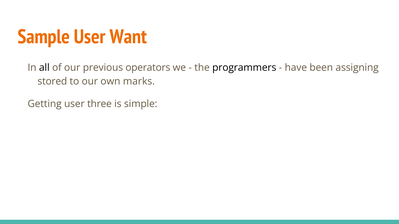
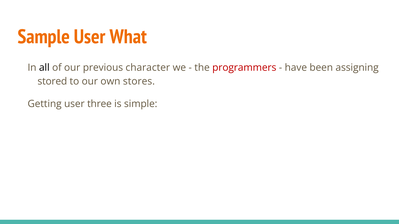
Want: Want -> What (128, 37)
operators: operators -> character (148, 68)
programmers colour: black -> red (244, 68)
marks: marks -> stores (139, 81)
